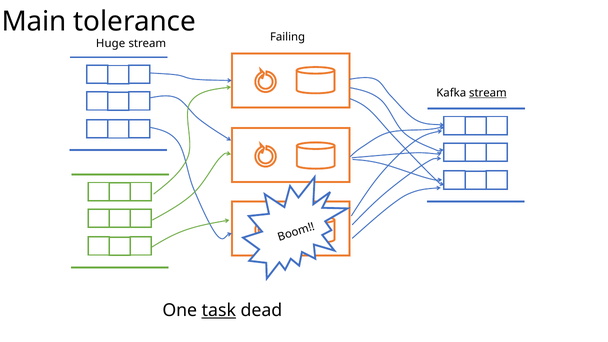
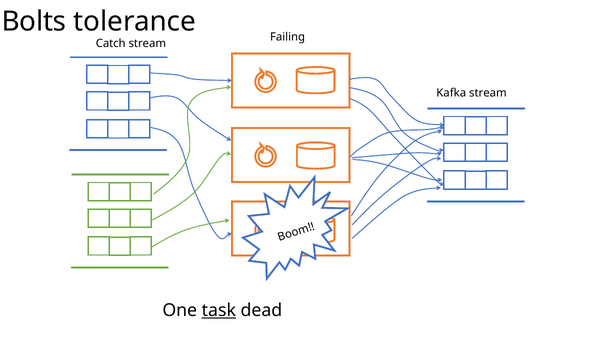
Main: Main -> Bolts (34, 21)
Huge: Huge -> Catch (111, 43)
stream underline: present -> none (488, 93)
